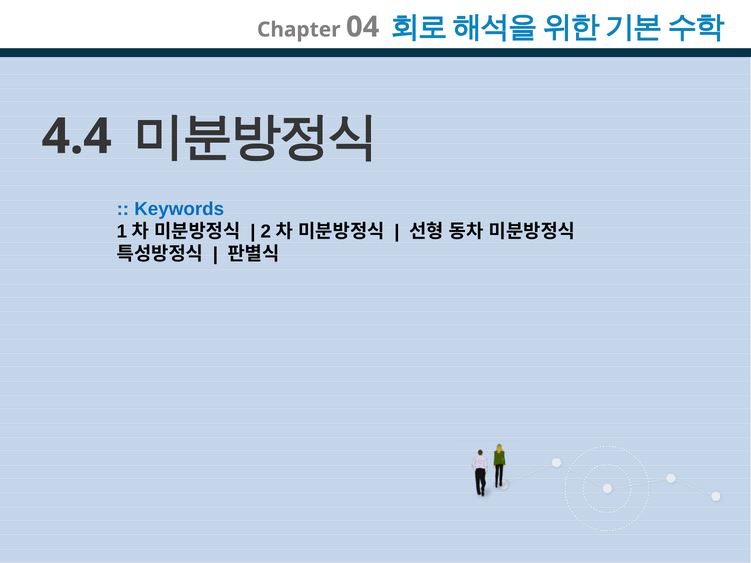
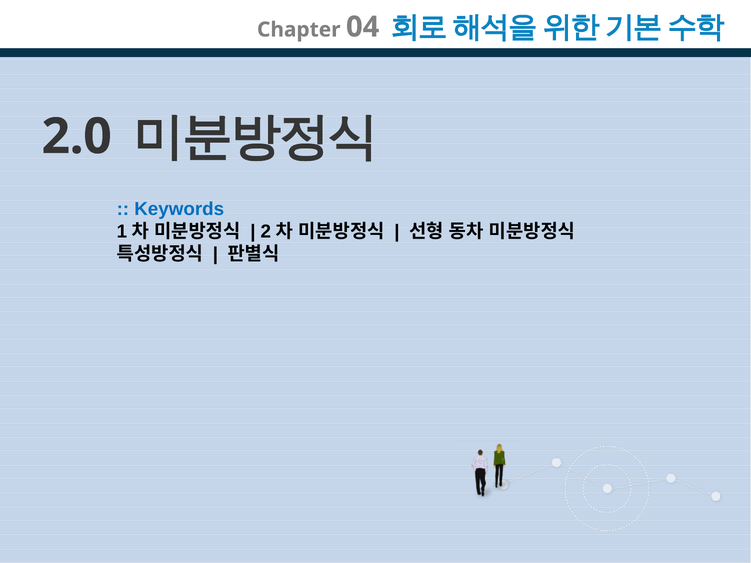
4.4: 4.4 -> 2.0 (77, 137)
